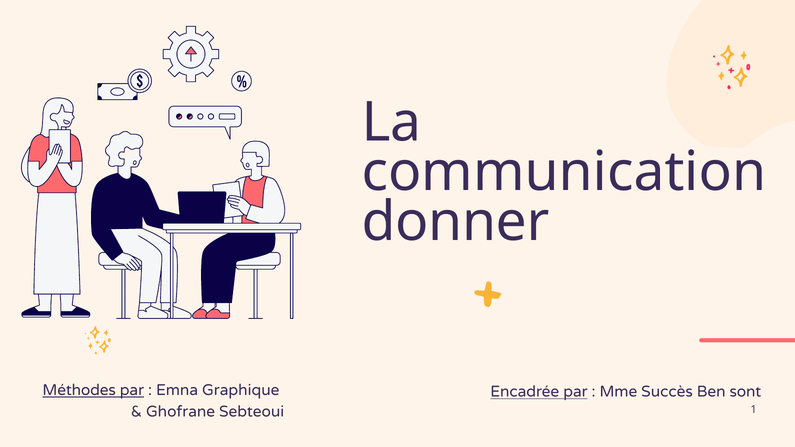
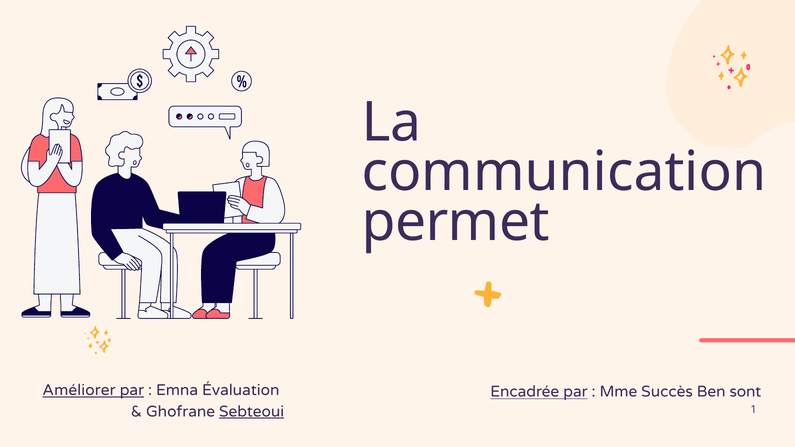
donner: donner -> permet (456, 222)
Méthodes: Méthodes -> Améliorer (79, 390)
Graphique: Graphique -> Évaluation (241, 390)
Sebteoui underline: none -> present (252, 412)
